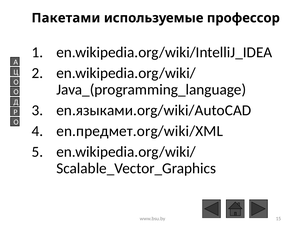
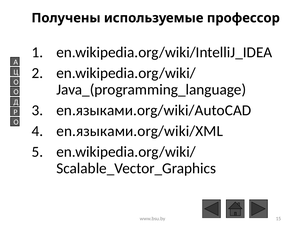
Пакетами: Пакетами -> Получены (66, 18)
en.предмет.org/wiki/XML: en.предмет.org/wiki/XML -> en.языками.org/wiki/XML (140, 131)
